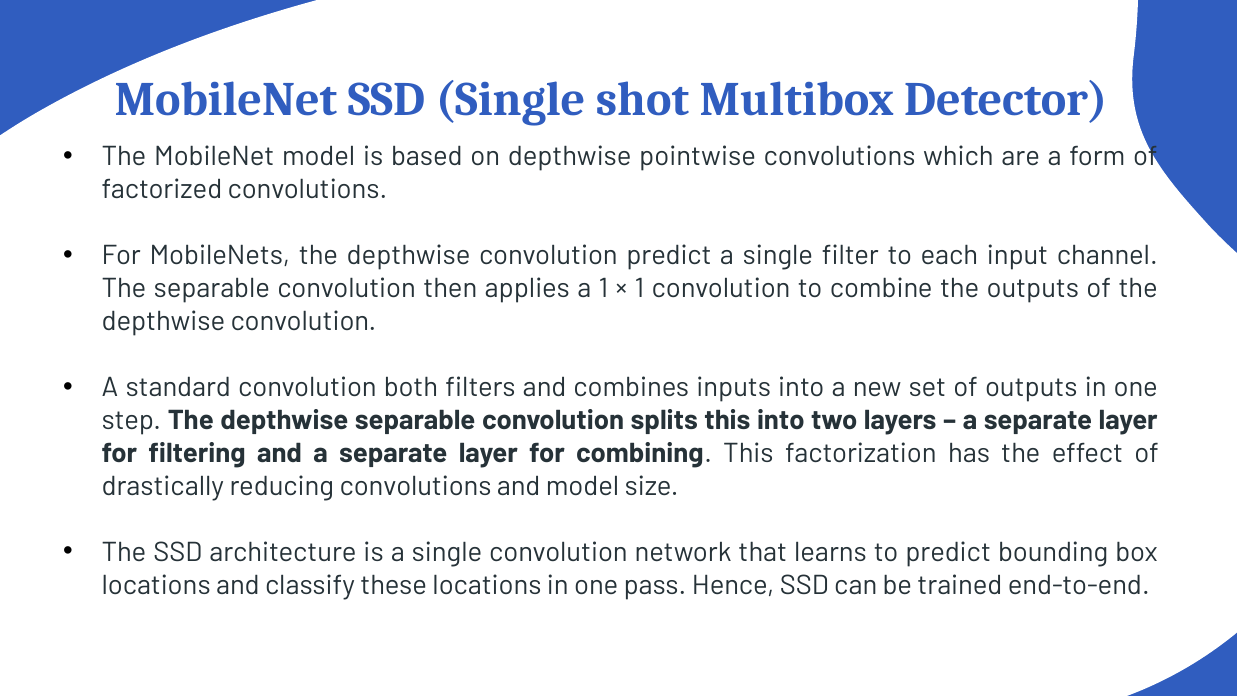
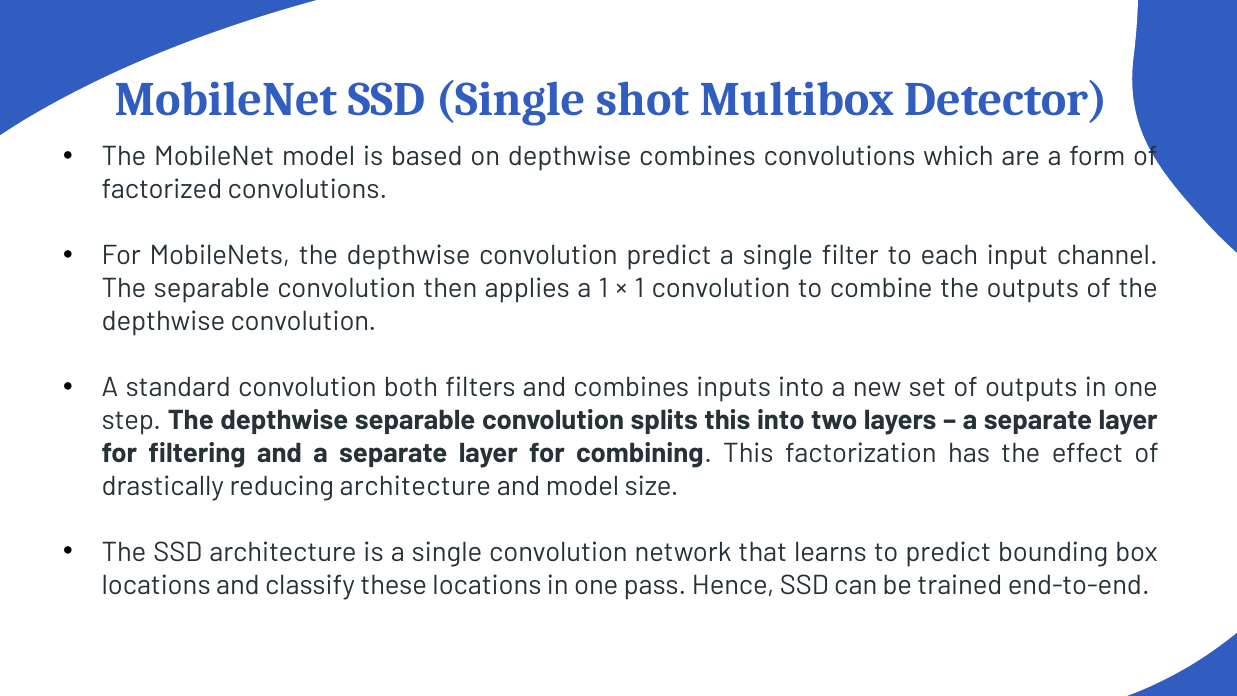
depthwise pointwise: pointwise -> combines (698, 157)
reducing convolutions: convolutions -> architecture (415, 486)
